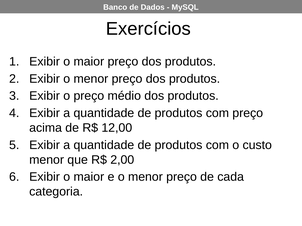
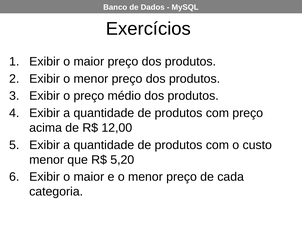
2,00: 2,00 -> 5,20 (122, 160)
